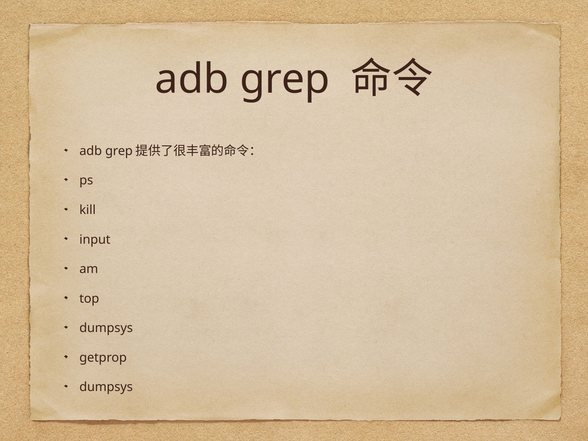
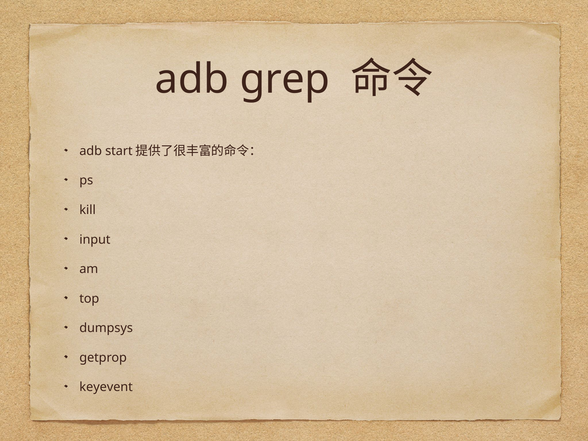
grep: grep -> start (119, 151)
dumpsys: dumpsys -> keyevent (106, 387)
